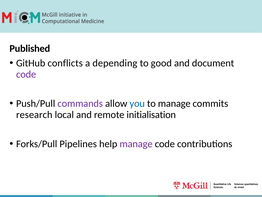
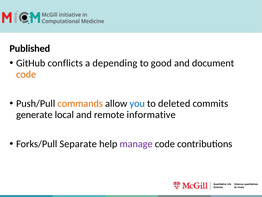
code colour: purple -> orange (26, 74)
commands colour: purple -> orange (80, 103)
to manage: manage -> deleted (174, 103)
research: research -> generate (34, 114)
initialisation: initialisation -> informative (151, 114)
Pipelines: Pipelines -> Separate (78, 144)
